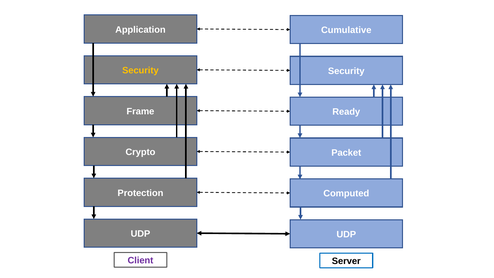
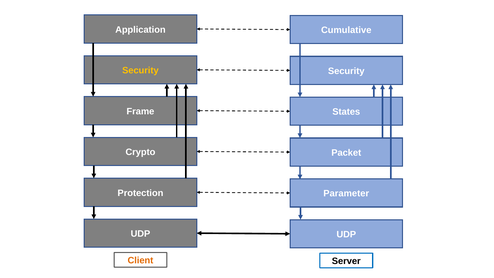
Ready: Ready -> States (346, 112)
Computed: Computed -> Parameter (346, 193)
Client colour: purple -> orange (140, 260)
